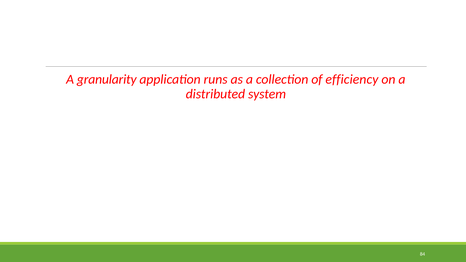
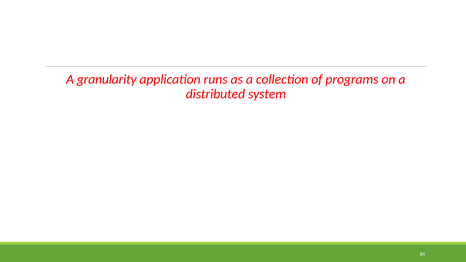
efficiency: efficiency -> programs (352, 80)
